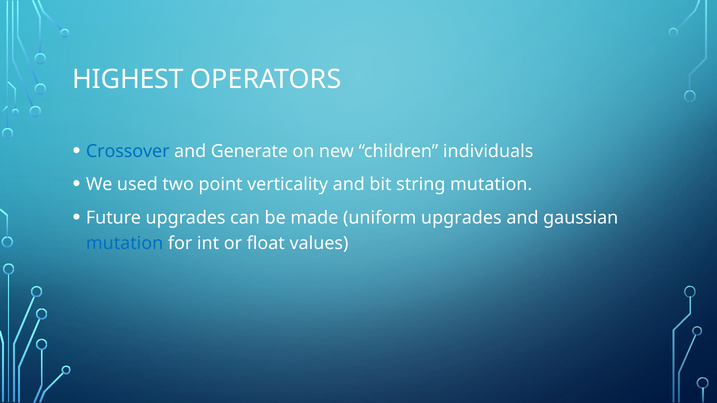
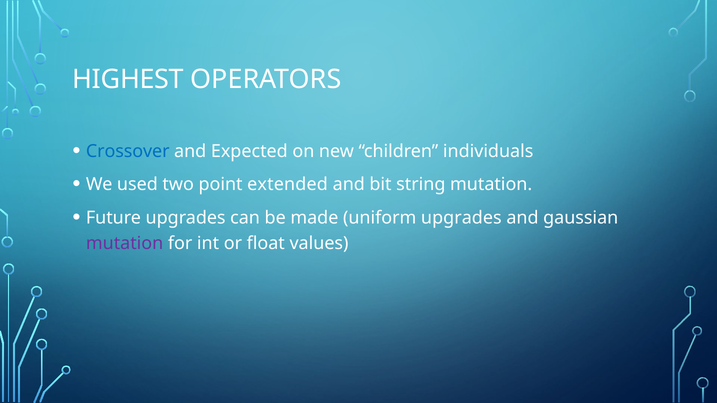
Generate: Generate -> Expected (249, 151)
verticality: verticality -> extended (288, 185)
mutation colour: blue -> purple (125, 244)
